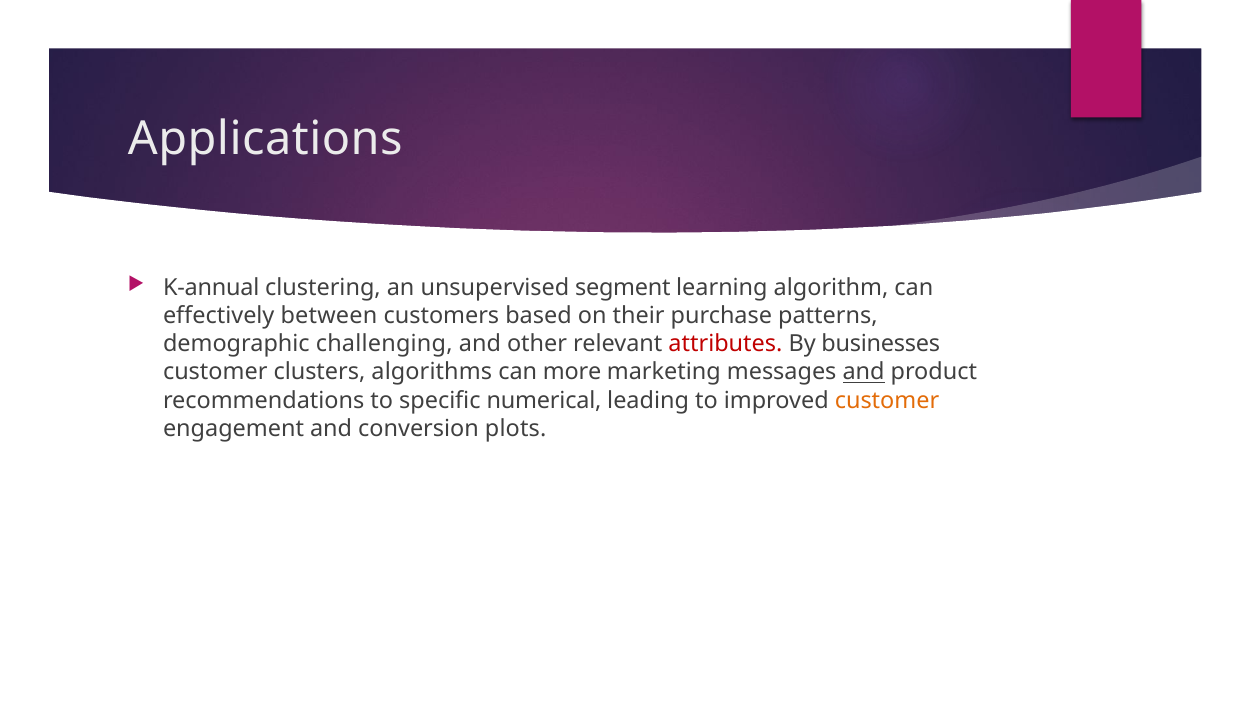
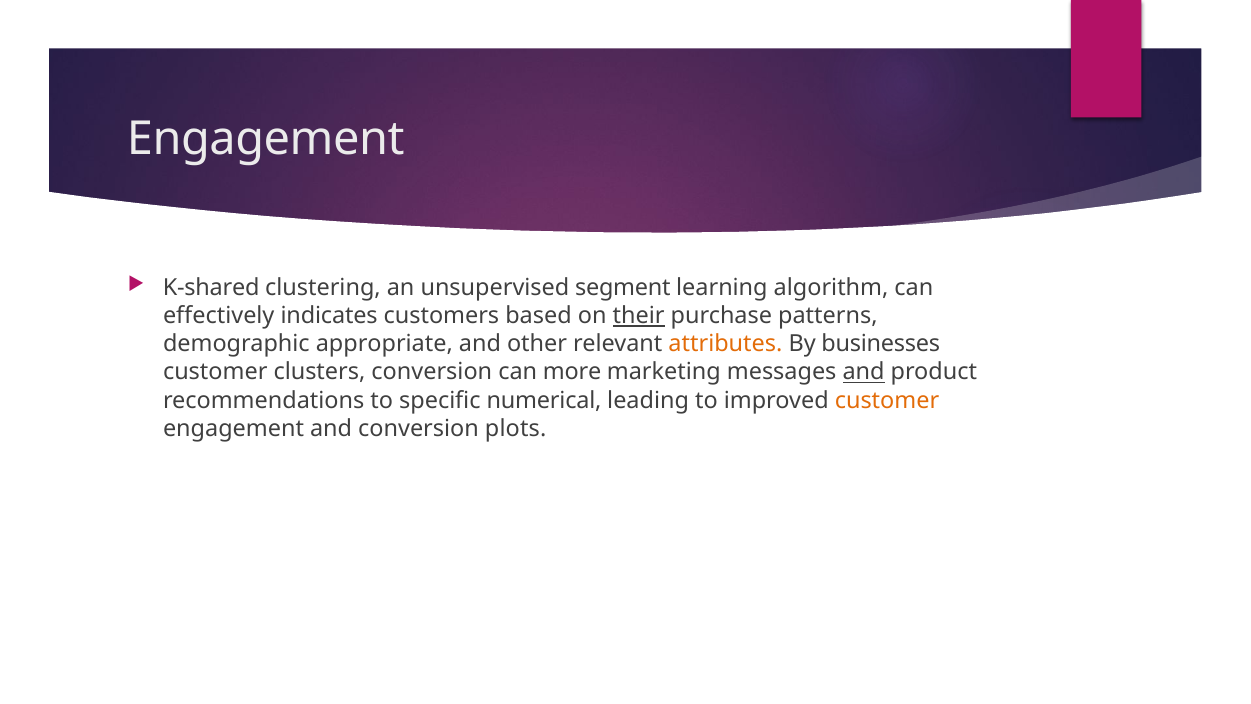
Applications: Applications -> Engagement (266, 139)
K-annual: K-annual -> K-shared (211, 288)
between: between -> indicates (329, 316)
their underline: none -> present (639, 316)
challenging: challenging -> appropriate (384, 344)
attributes colour: red -> orange (725, 344)
clusters algorithms: algorithms -> conversion (432, 372)
